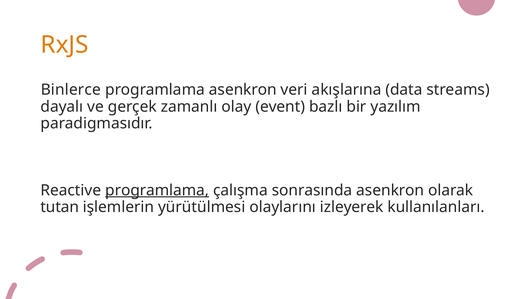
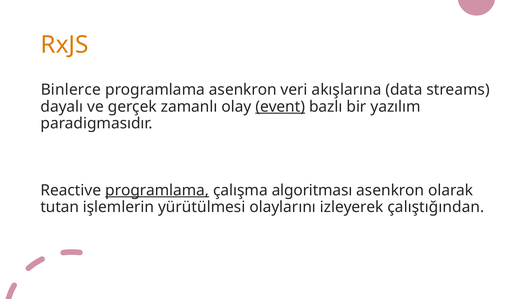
event underline: none -> present (280, 107)
sonrasında: sonrasında -> algoritması (312, 190)
kullanılanları: kullanılanları -> çalıştığından (436, 207)
